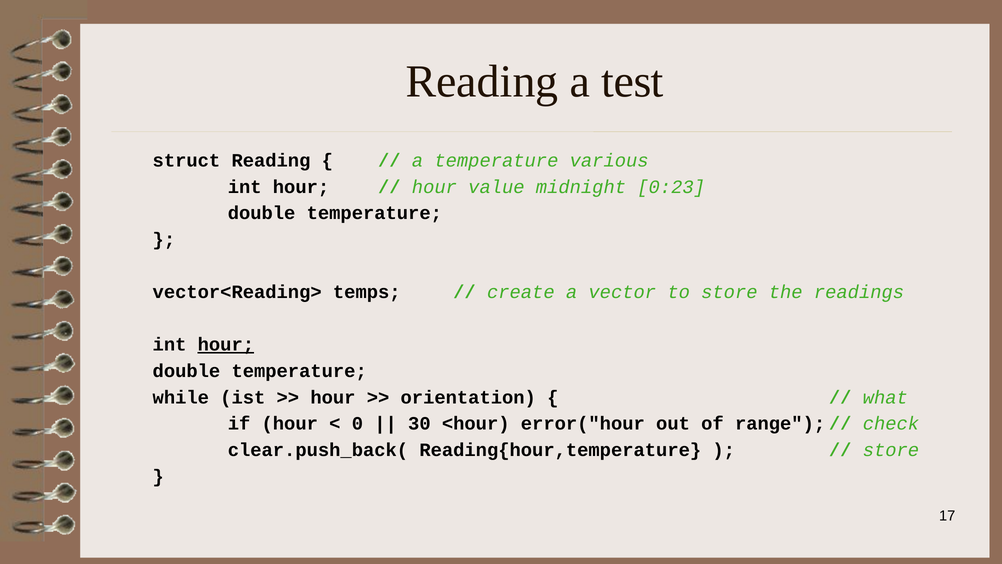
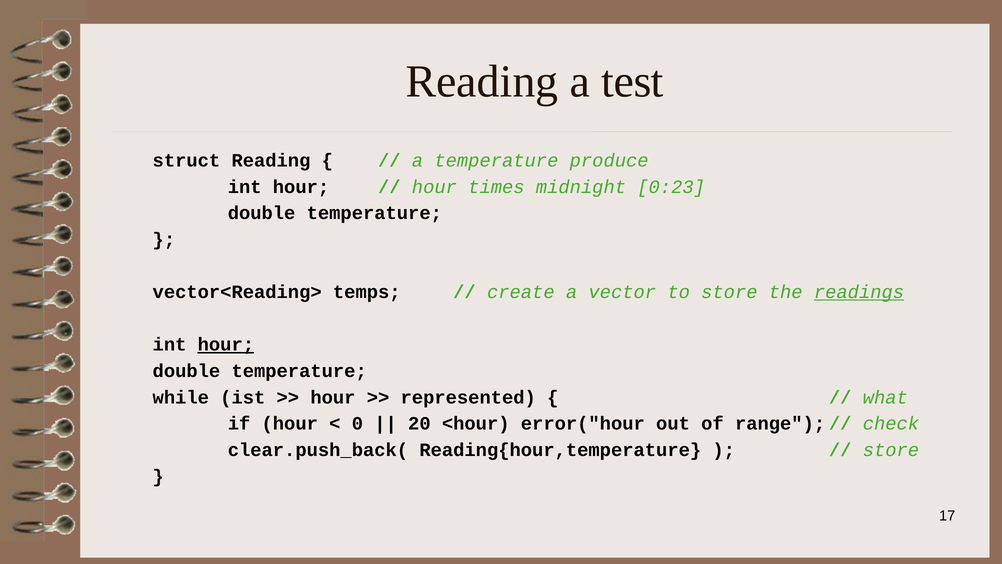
various: various -> produce (609, 160)
value: value -> times (496, 187)
readings underline: none -> present (859, 292)
orientation: orientation -> represented (468, 397)
30: 30 -> 20 (419, 423)
